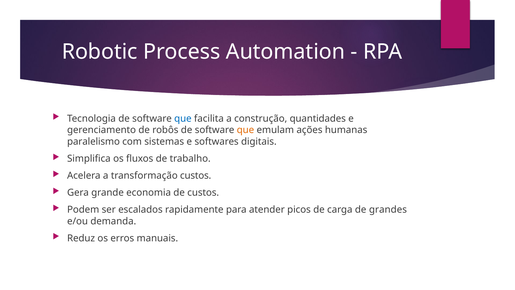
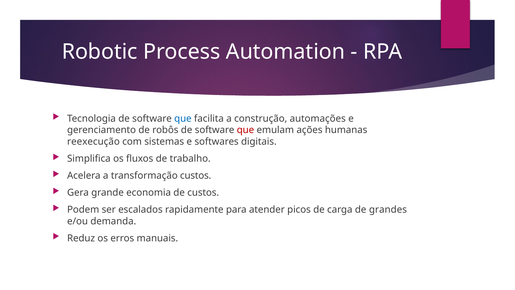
quantidades: quantidades -> automações (318, 118)
que colour: orange -> red (245, 130)
paralelismo: paralelismo -> reexecução (93, 142)
